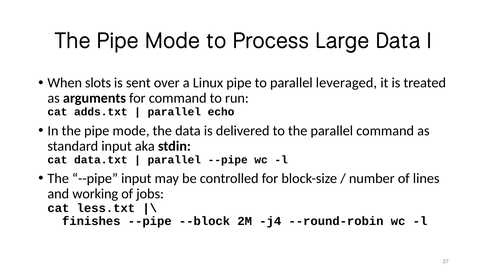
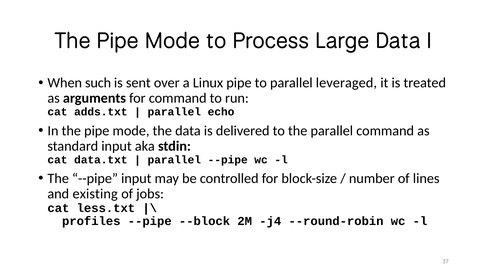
slots: slots -> such (98, 83)
working: working -> existing (95, 194)
finishes: finishes -> profiles (91, 221)
